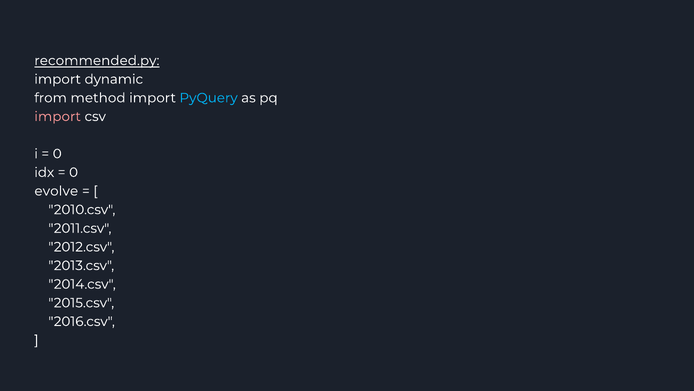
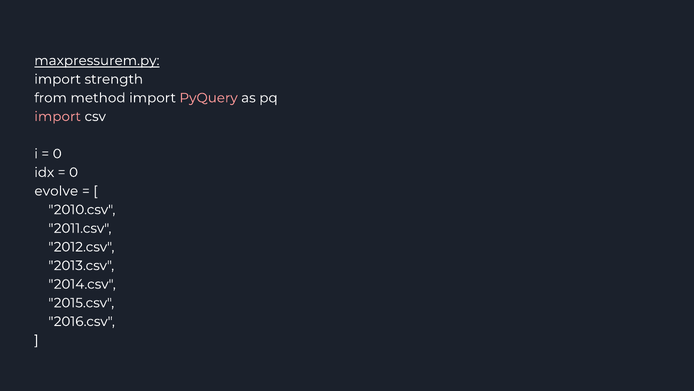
recommended.py: recommended.py -> maxpressurem.py (97, 61)
dynamic: dynamic -> strength (114, 79)
PyQuery colour: light blue -> pink (209, 98)
